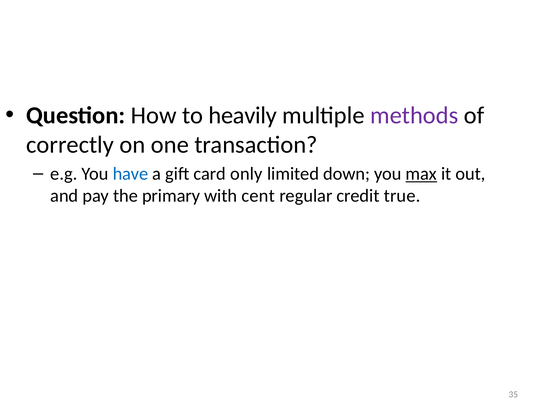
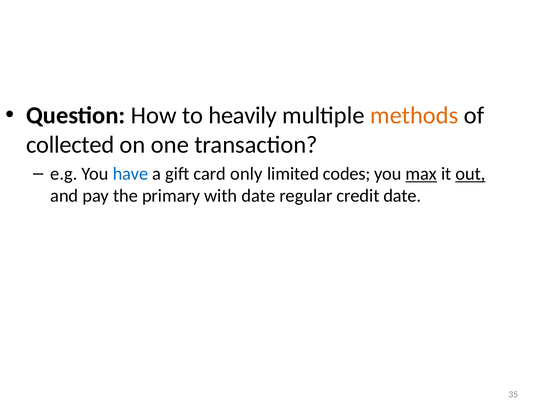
methods colour: purple -> orange (414, 116)
correctly: correctly -> collected (70, 145)
down: down -> codes (347, 174)
out underline: none -> present (470, 174)
with cent: cent -> date (258, 196)
credit true: true -> date (402, 196)
